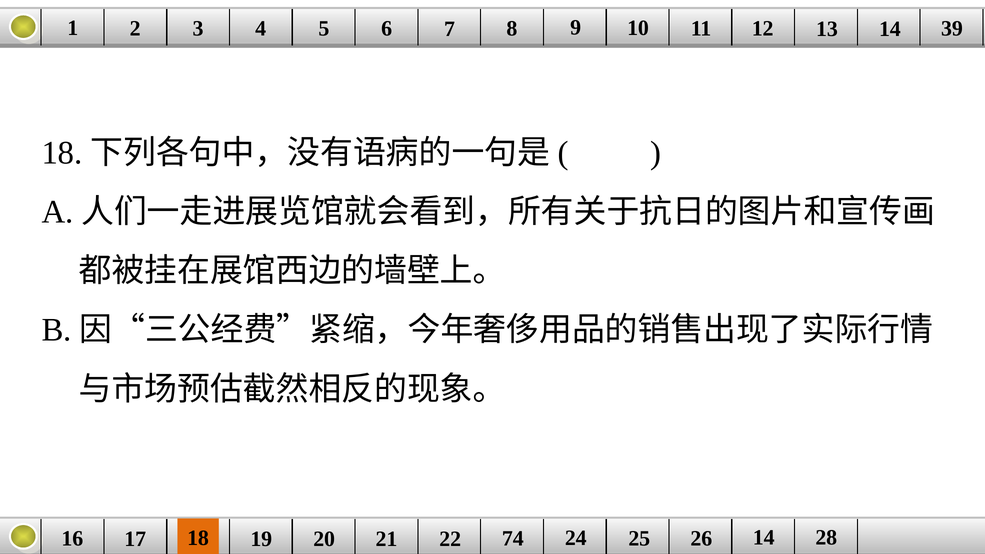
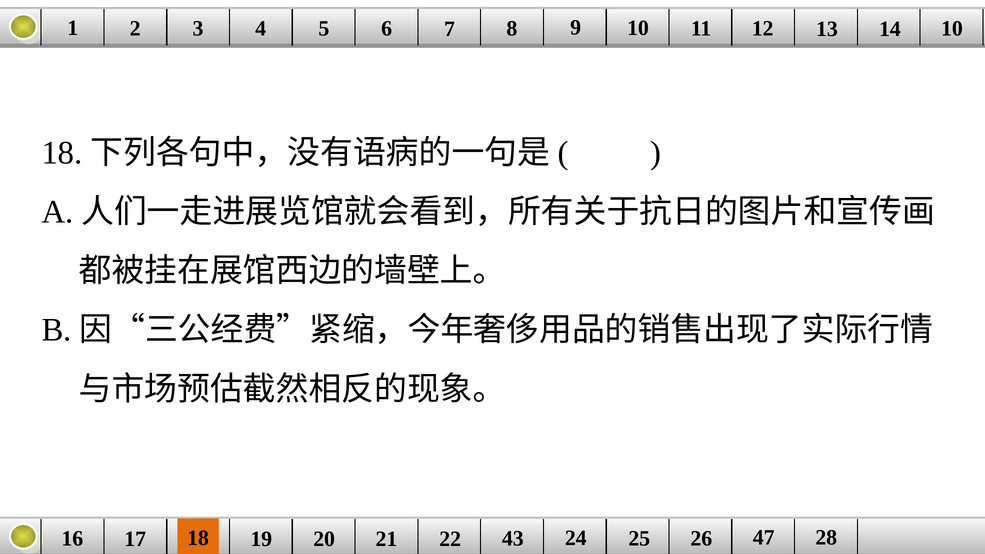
14 39: 39 -> 10 (952, 29)
74: 74 -> 43 (513, 539)
26 14: 14 -> 47 (764, 538)
